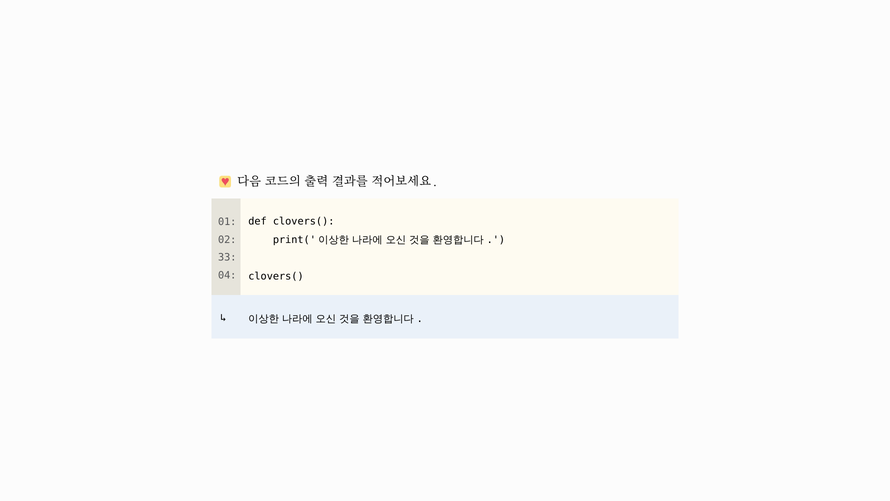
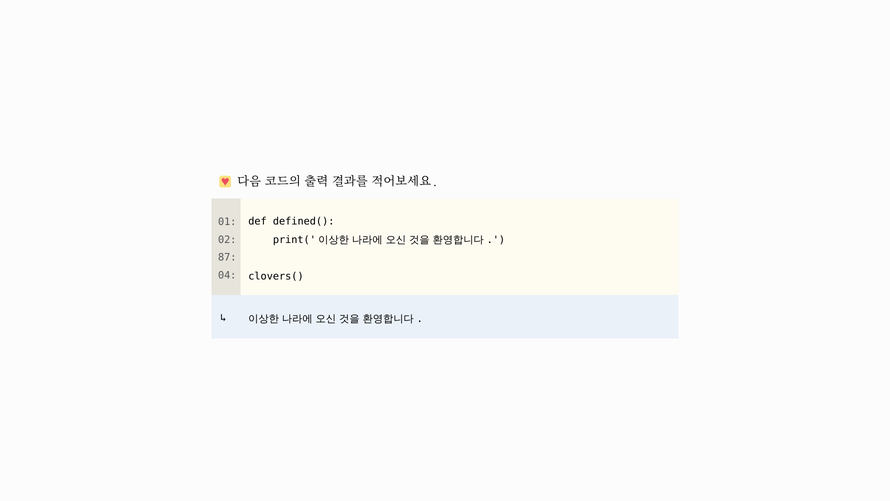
def clovers(: clovers( -> defined( (304, 221)
33: 33 -> 87 (227, 257)
